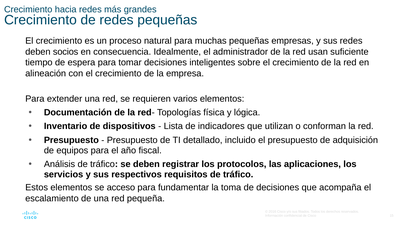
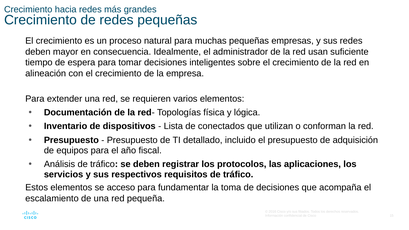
socios: socios -> mayor (66, 52)
indicadores: indicadores -> conectados (221, 126)
